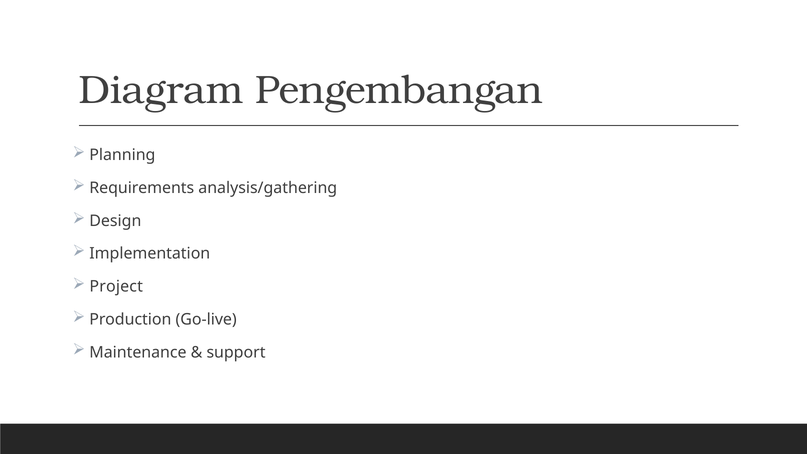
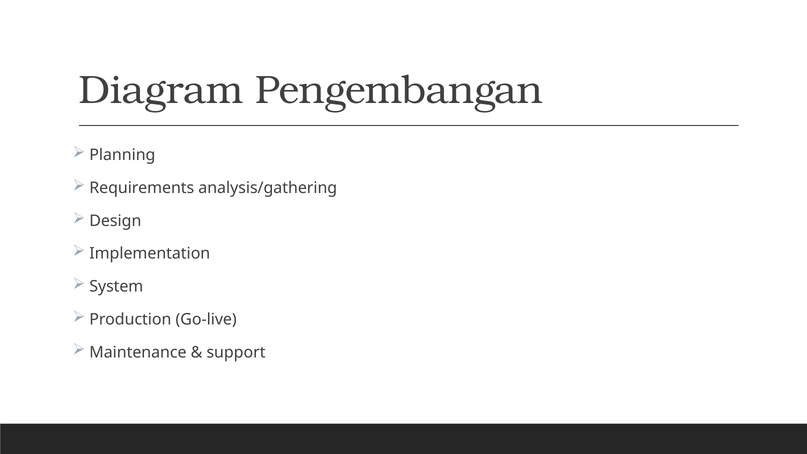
Project: Project -> System (116, 287)
